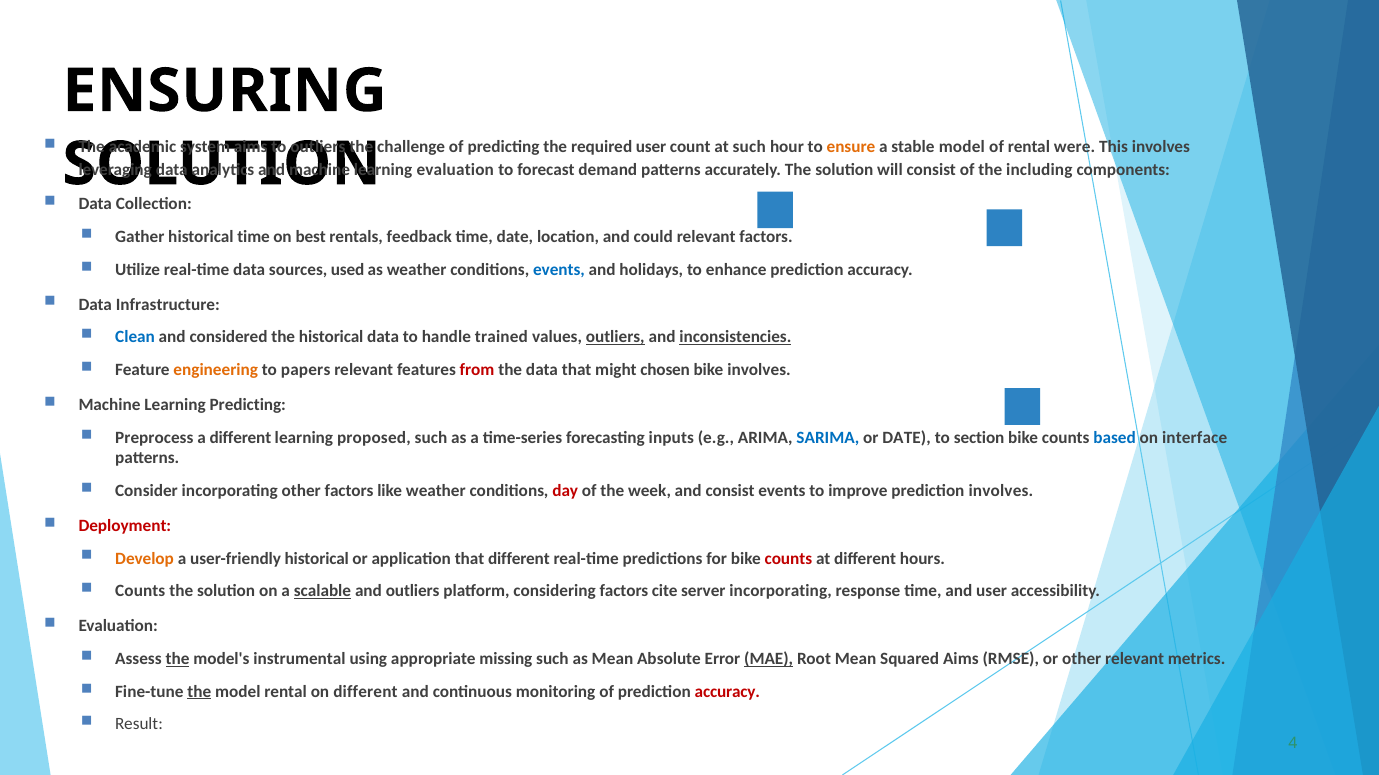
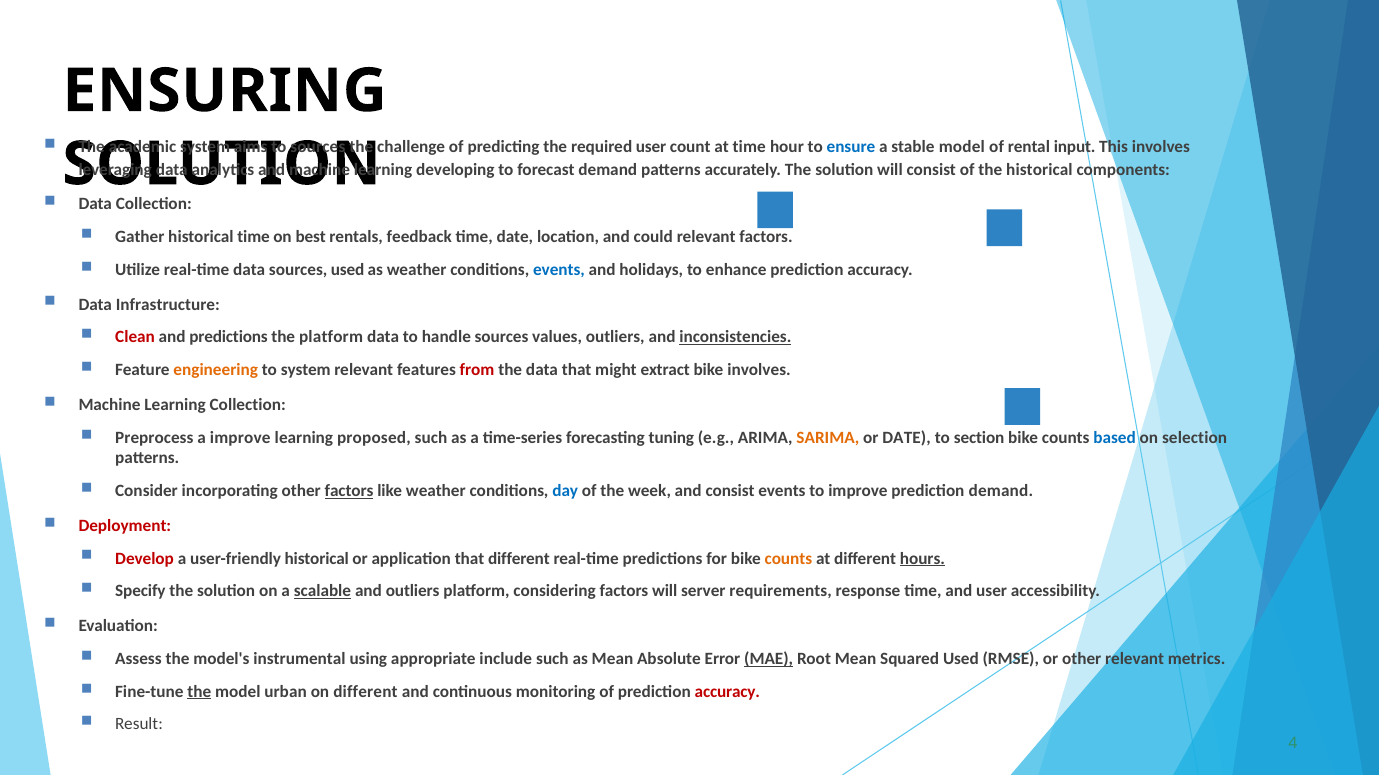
to outliers: outliers -> sources (318, 147)
at such: such -> time (749, 147)
ensure colour: orange -> blue (851, 147)
were: were -> input (1075, 147)
evaluation: evaluation -> developing (455, 169)
the including: including -> historical (1039, 169)
Clean colour: blue -> red (135, 337)
and considered: considered -> predictions (229, 337)
the historical: historical -> platform (331, 337)
handle trained: trained -> sources (502, 337)
outliers underline: present -> none (615, 337)
to papers: papers -> system (306, 370)
chosen: chosen -> extract (665, 370)
Learning Predicting: Predicting -> Collection (248, 405)
a different: different -> improve (240, 438)
inputs: inputs -> tuning (671, 438)
SARIMA colour: blue -> orange (828, 438)
interface: interface -> selection (1195, 438)
factors underline: none -> present (349, 491)
day colour: red -> blue (565, 491)
prediction involves: involves -> demand (1001, 491)
Develop colour: orange -> red (145, 559)
counts colour: red -> orange (788, 559)
hours underline: none -> present (922, 559)
Counts: Counts -> Specify (140, 592)
factors cite: cite -> will (665, 592)
server incorporating: incorporating -> requirements (781, 592)
the underline: present -> none (178, 659)
missing: missing -> include (506, 659)
Squared Aims: Aims -> Used (961, 659)
model rental: rental -> urban (286, 692)
